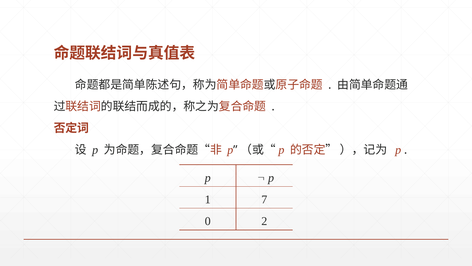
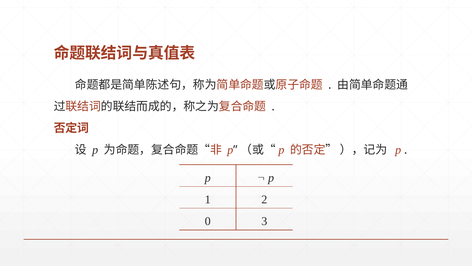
7: 7 -> 2 (264, 199)
2: 2 -> 3 (264, 221)
